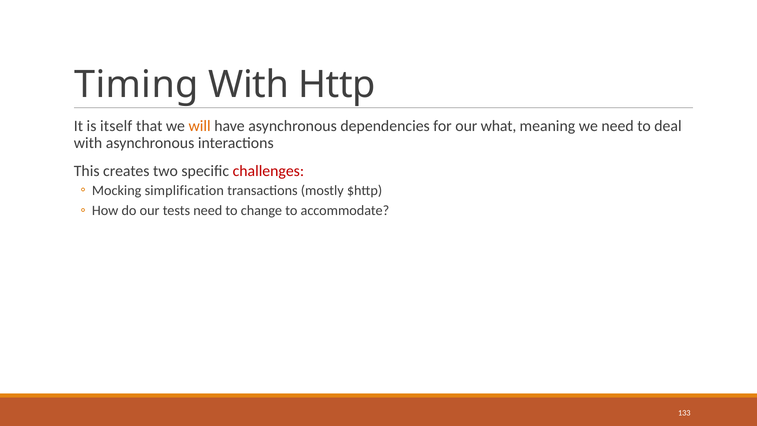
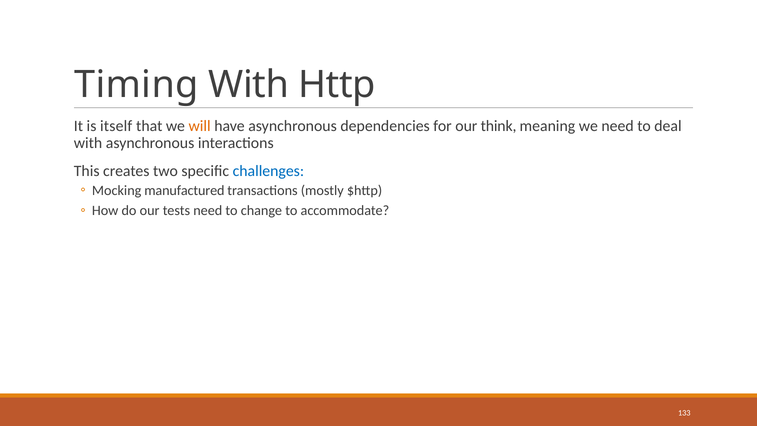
what: what -> think (499, 126)
challenges colour: red -> blue (268, 171)
simplification: simplification -> manufactured (184, 190)
